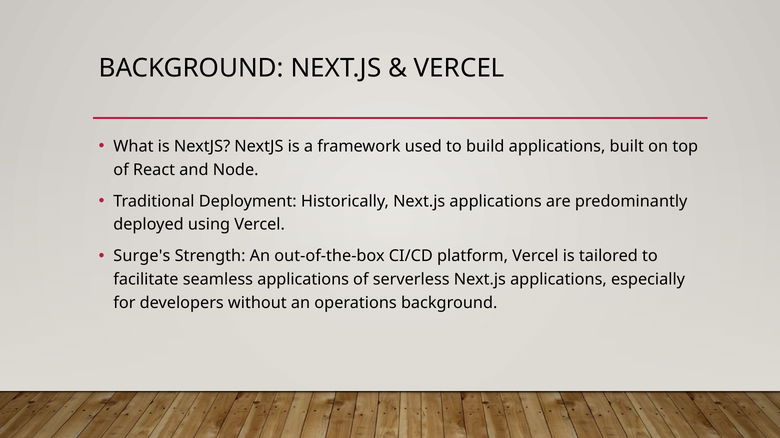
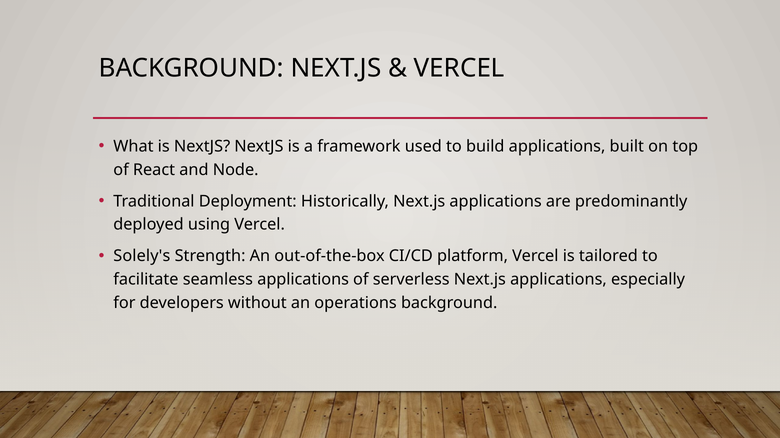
Surge's: Surge's -> Solely's (142, 257)
